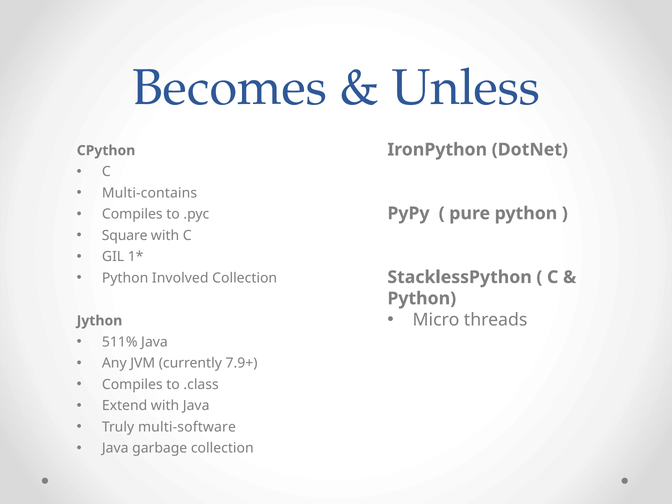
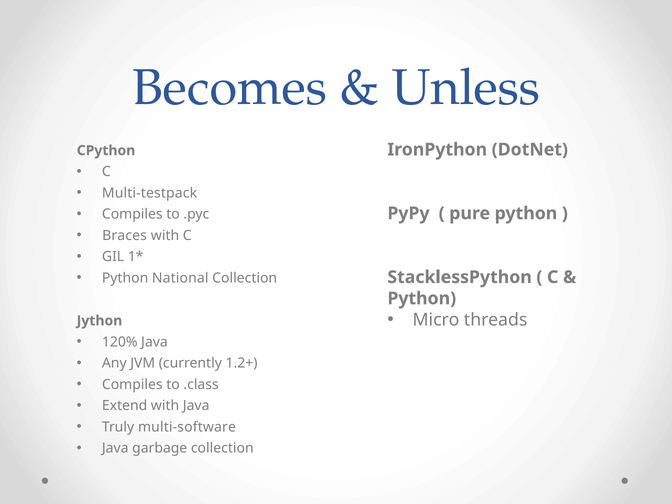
Multi-contains: Multi-contains -> Multi-testpack (150, 193)
Square: Square -> Braces (125, 236)
Involved: Involved -> National (180, 278)
511%: 511% -> 120% (120, 342)
7.9+: 7.9+ -> 1.2+ (242, 363)
